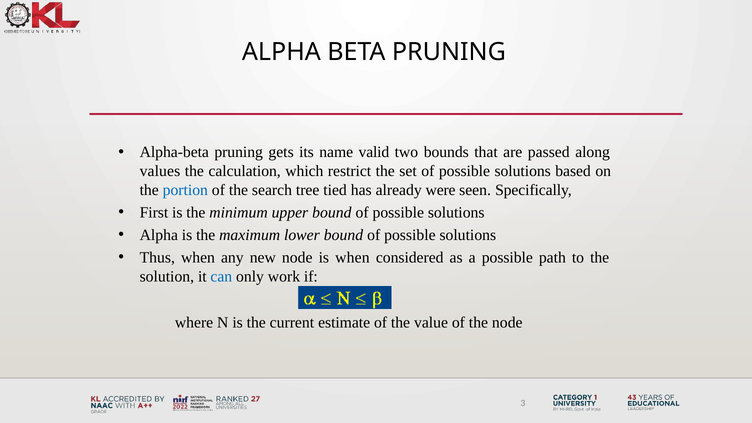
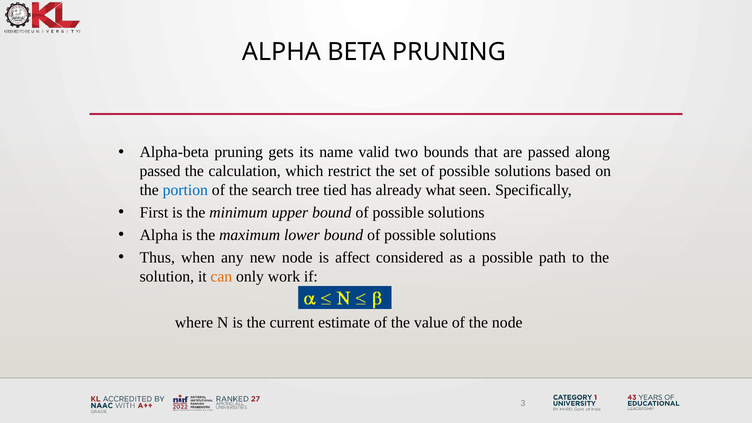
values: values -> passed (160, 171)
were: were -> what (441, 190)
is when: when -> affect (353, 258)
can colour: blue -> orange (221, 276)
